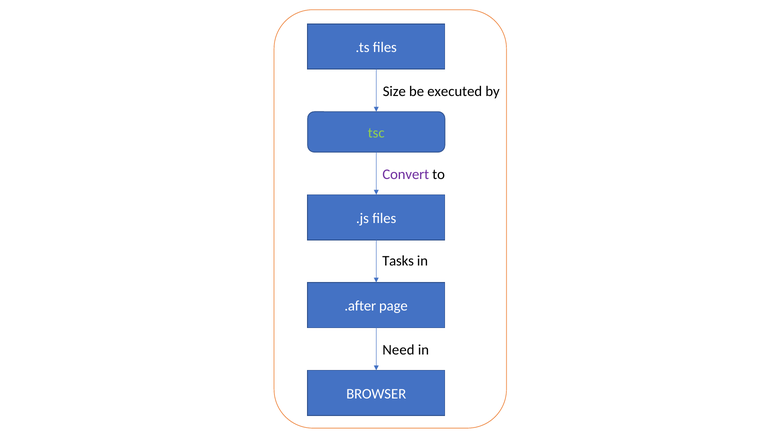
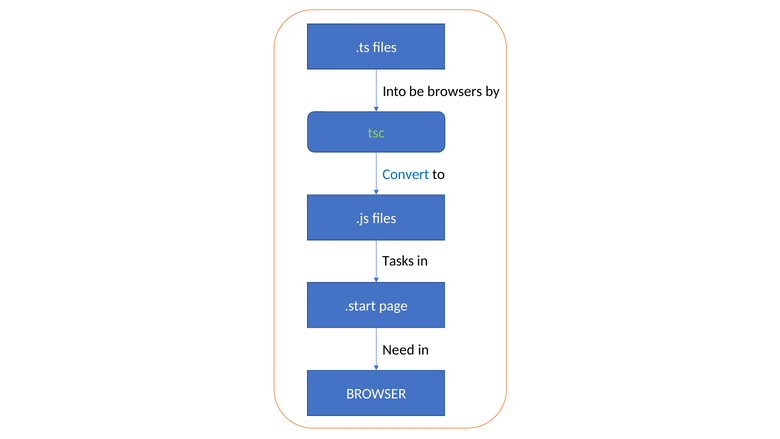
Size: Size -> Into (394, 91)
executed: executed -> browsers (455, 91)
Convert colour: purple -> blue (406, 174)
.after: .after -> .start (360, 306)
